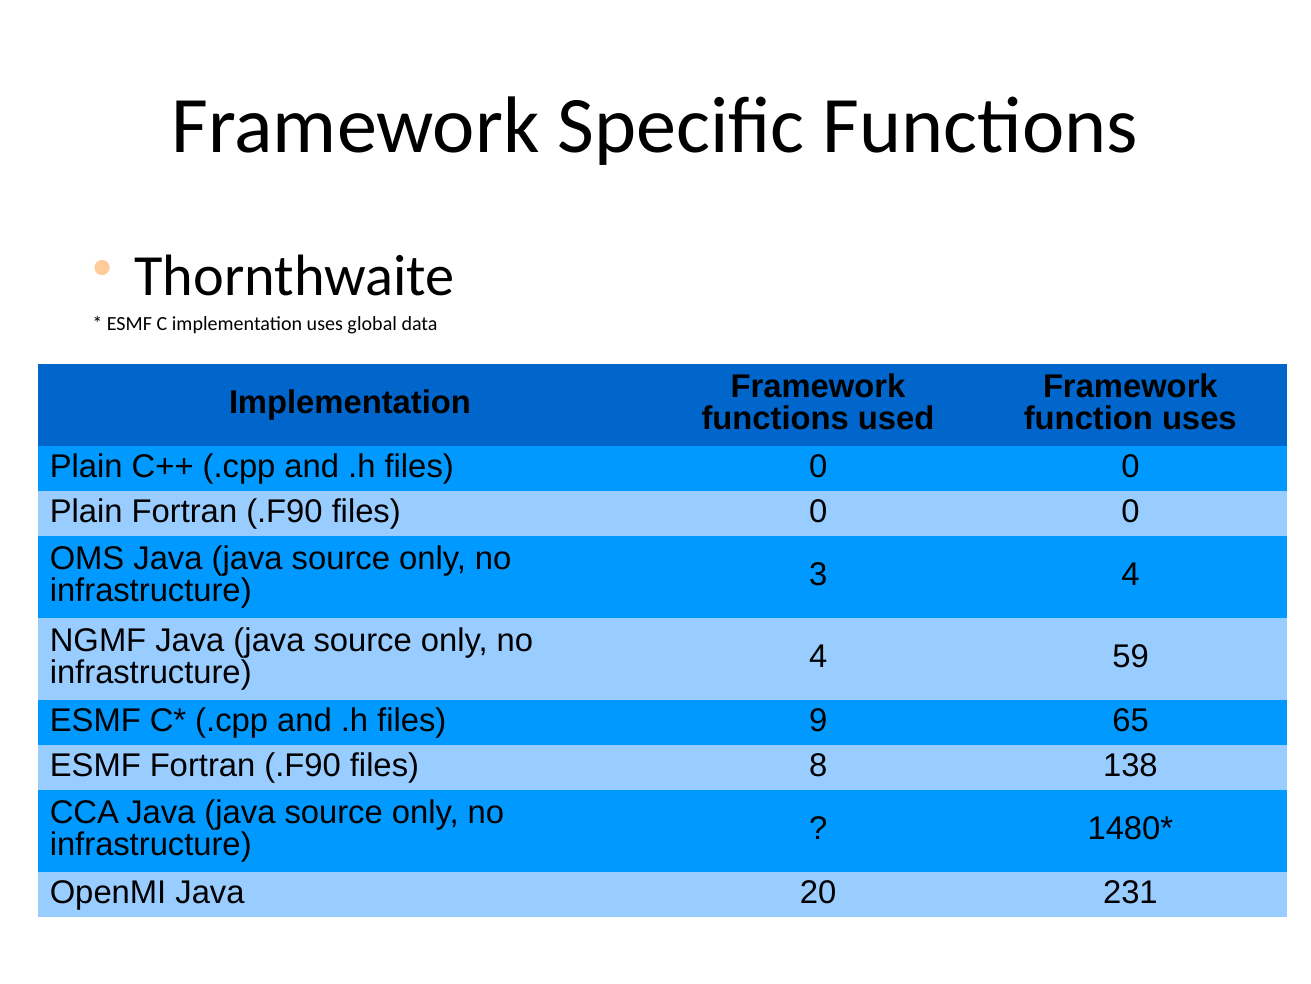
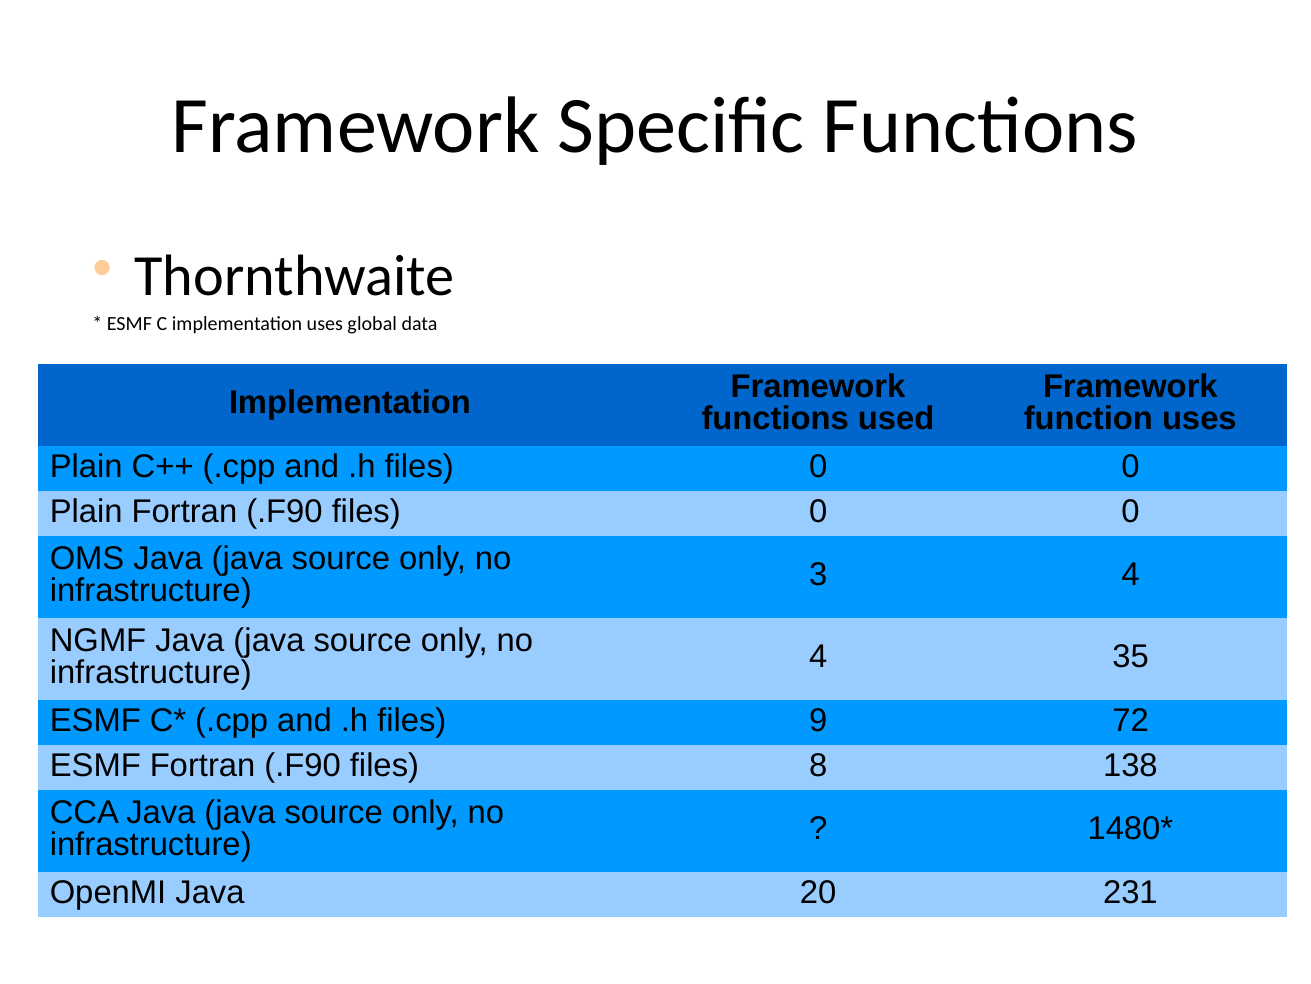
59: 59 -> 35 (1131, 656)
65: 65 -> 72 (1131, 720)
